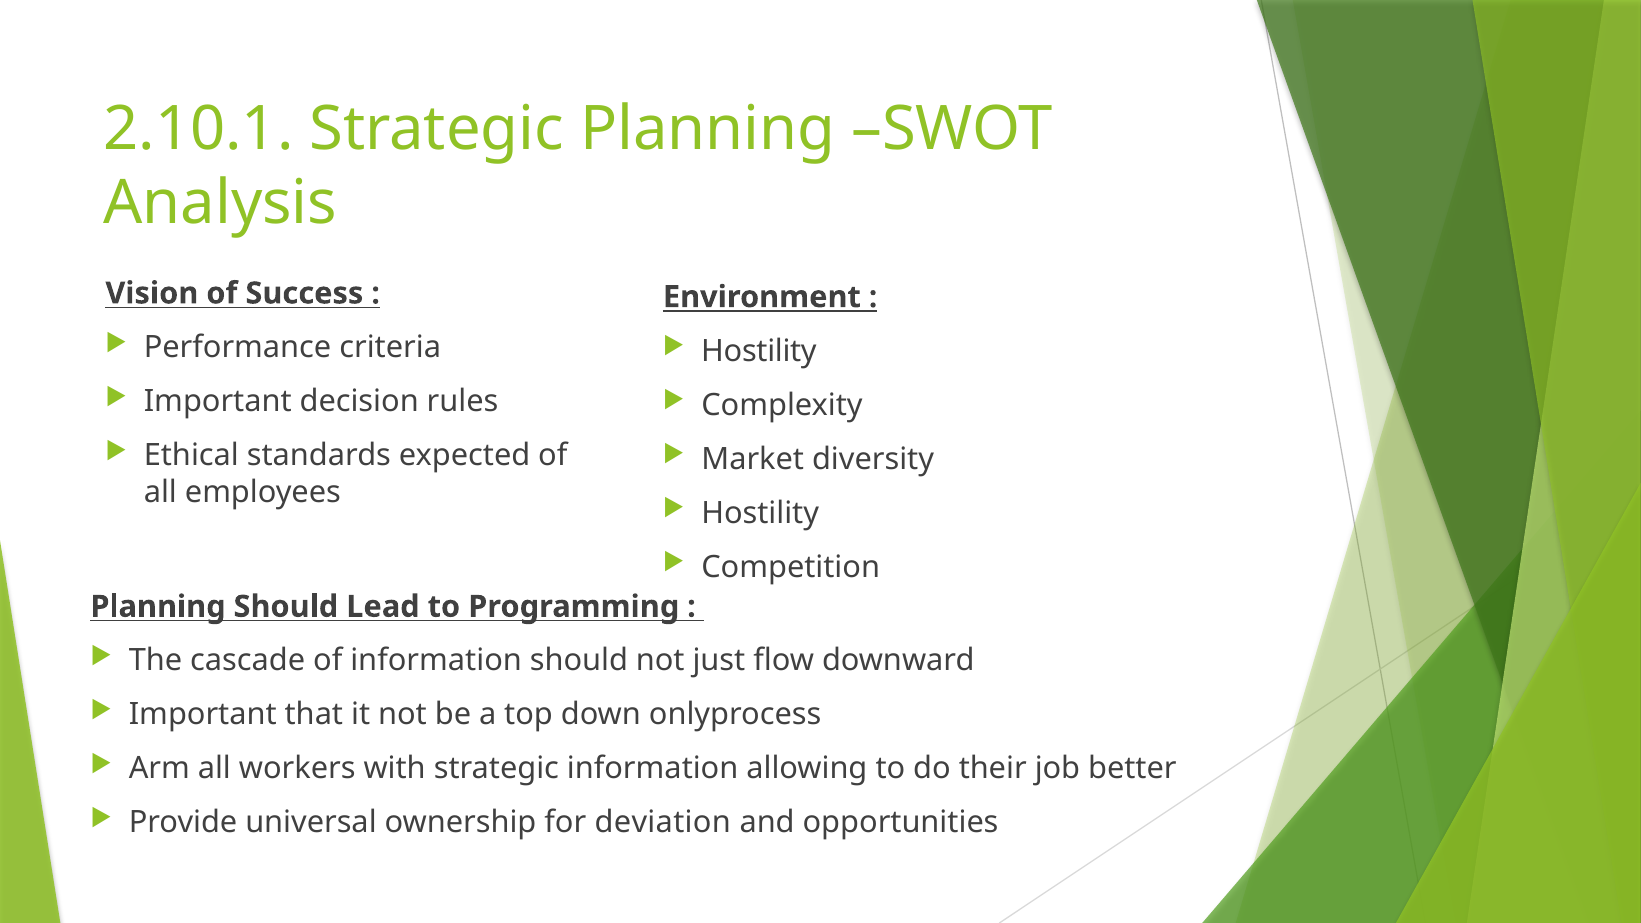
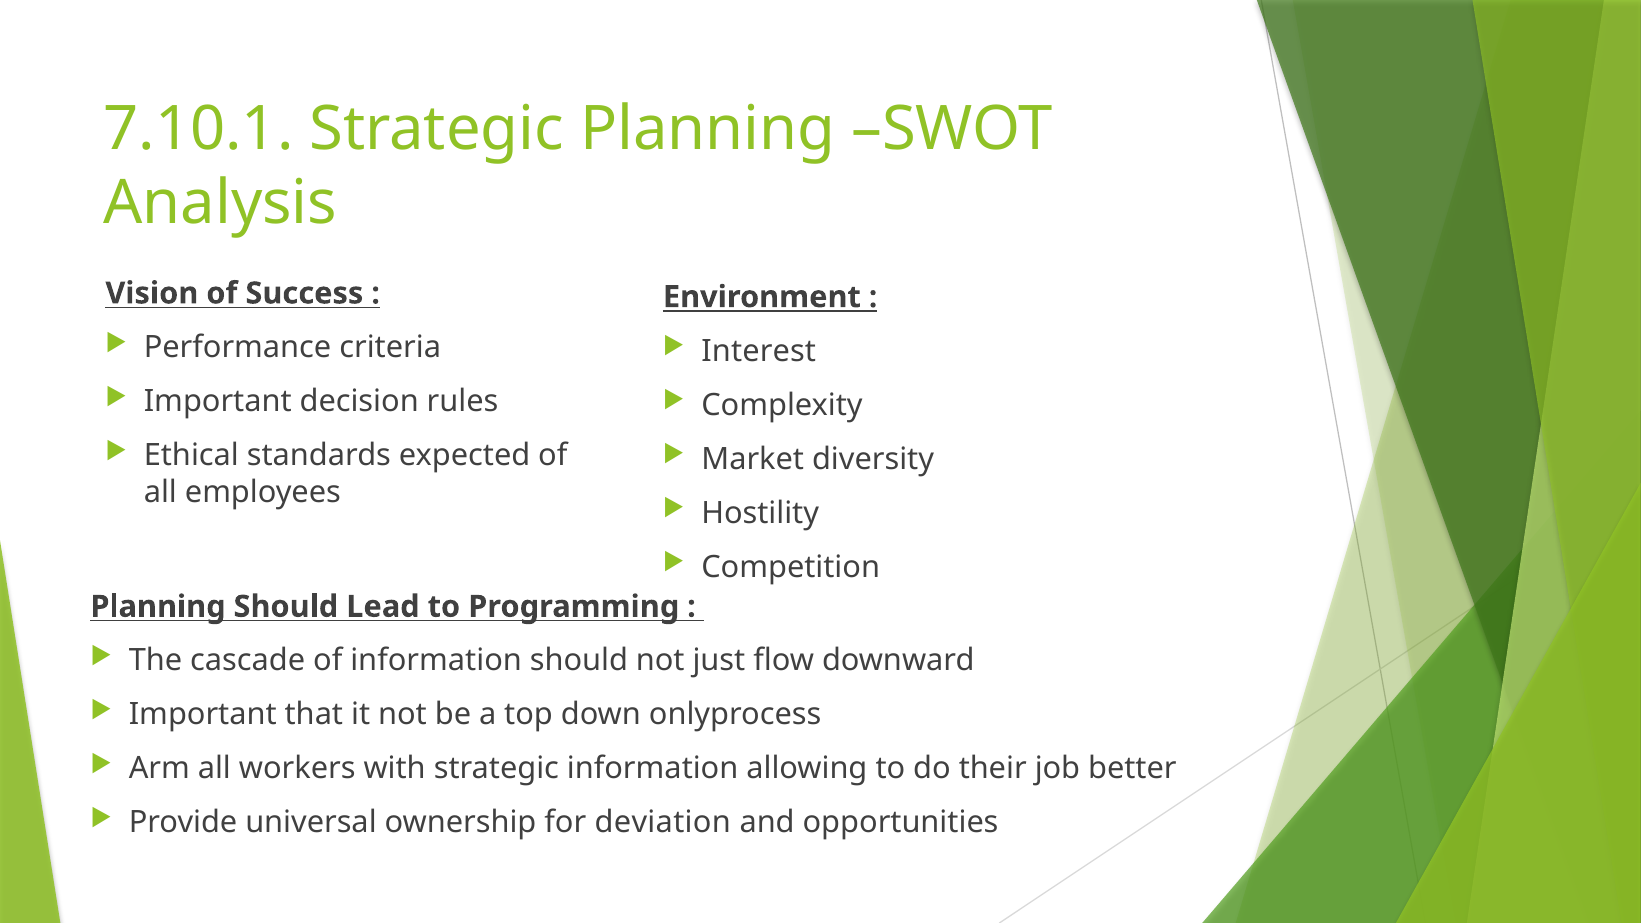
2.10.1: 2.10.1 -> 7.10.1 (198, 129)
Hostility: Hostility -> Interest (759, 351)
